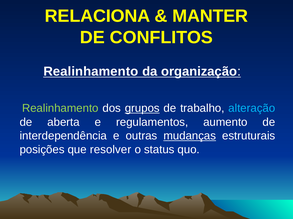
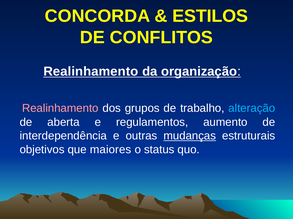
RELACIONA: RELACIONA -> CONCORDA (97, 16)
MANTER: MANTER -> ESTILOS (210, 16)
Realinhamento colour: light green -> pink (60, 109)
grupos underline: present -> none (142, 109)
posições: posições -> objetivos (42, 150)
resolver: resolver -> maiores (111, 150)
